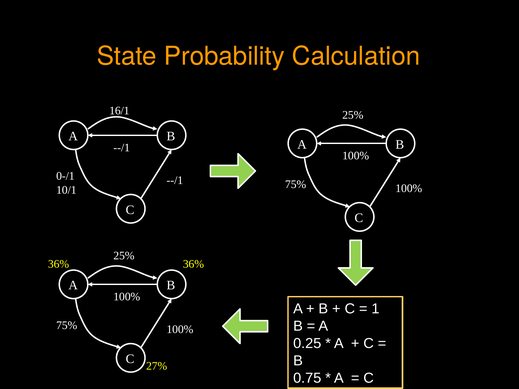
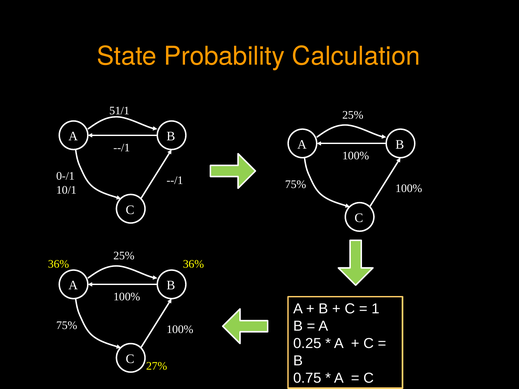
16/1: 16/1 -> 51/1 (119, 111)
